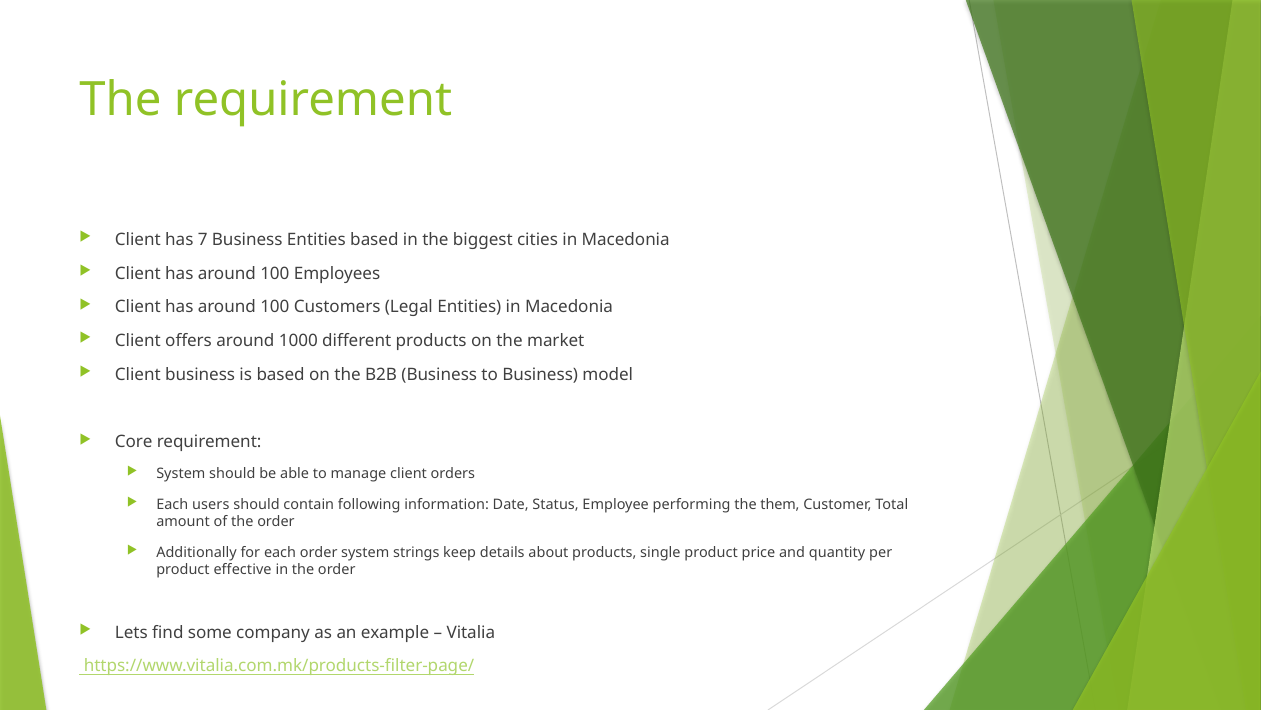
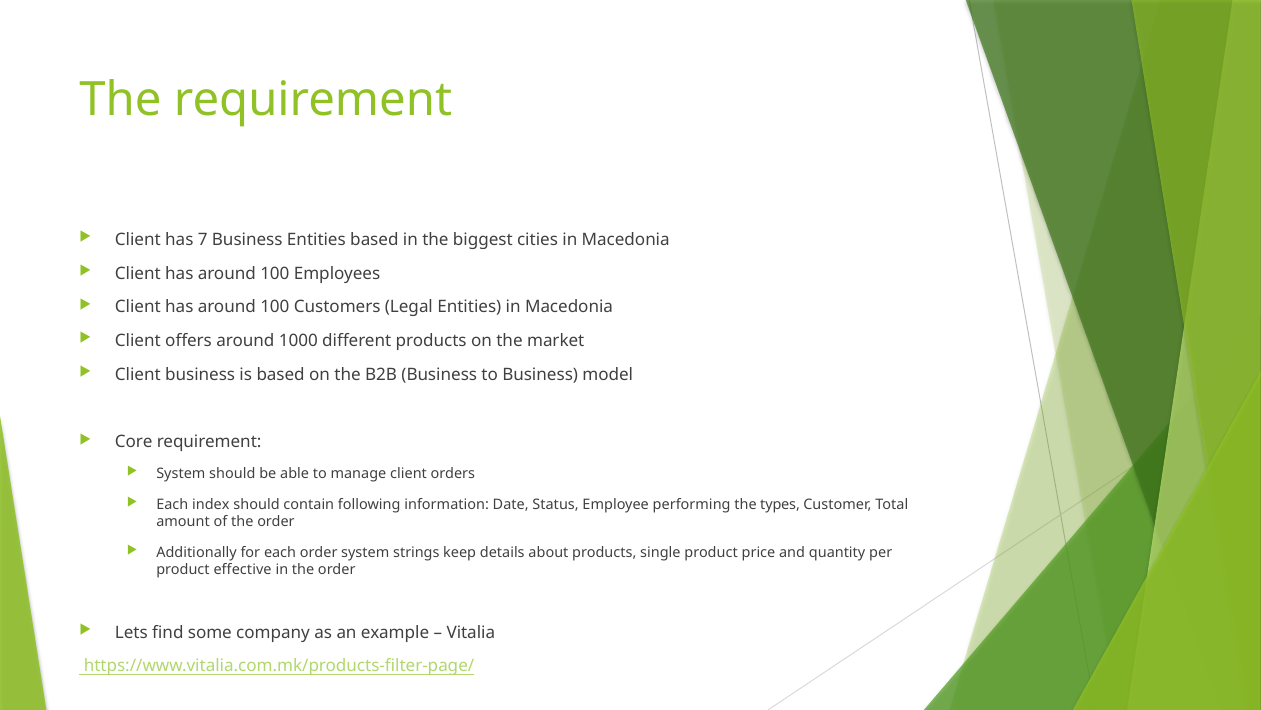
users: users -> index (211, 504)
them: them -> types (780, 504)
